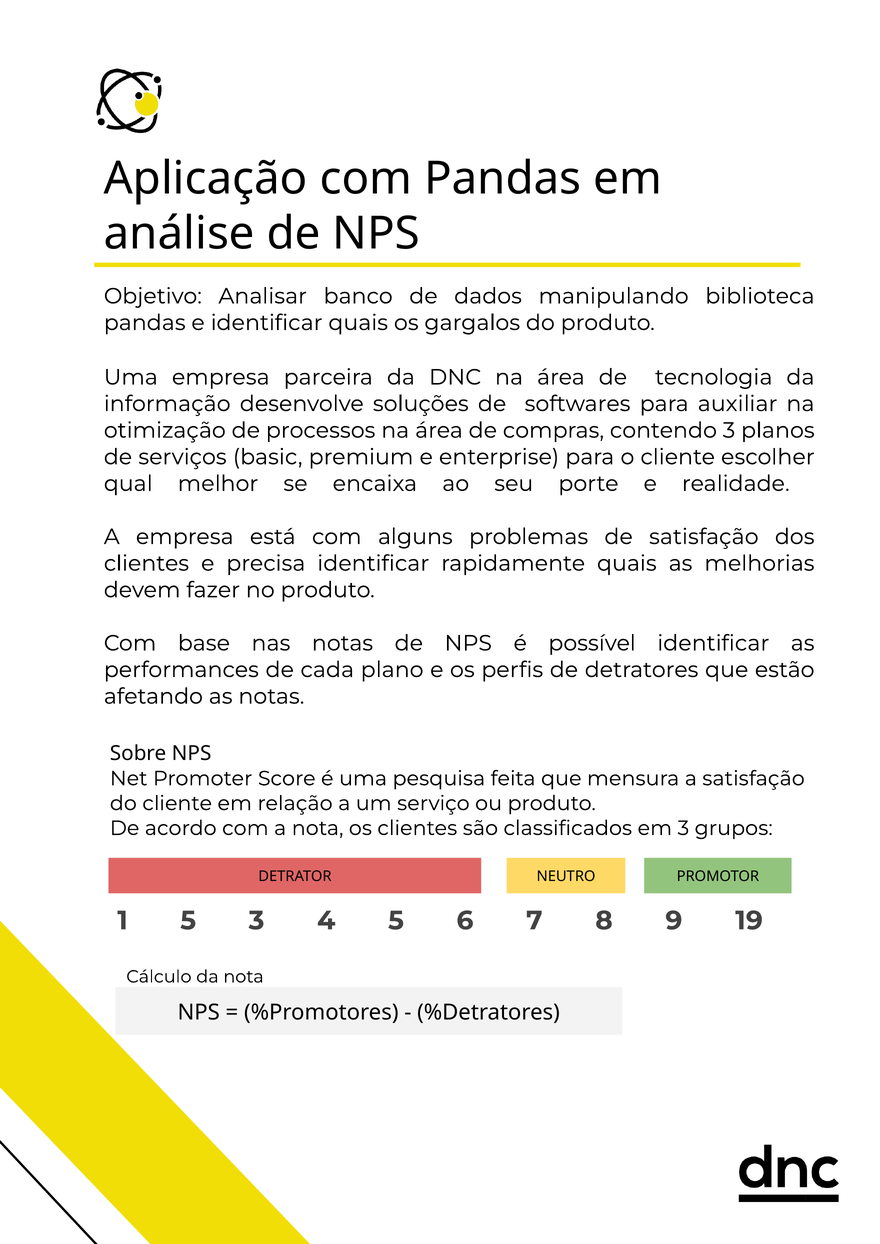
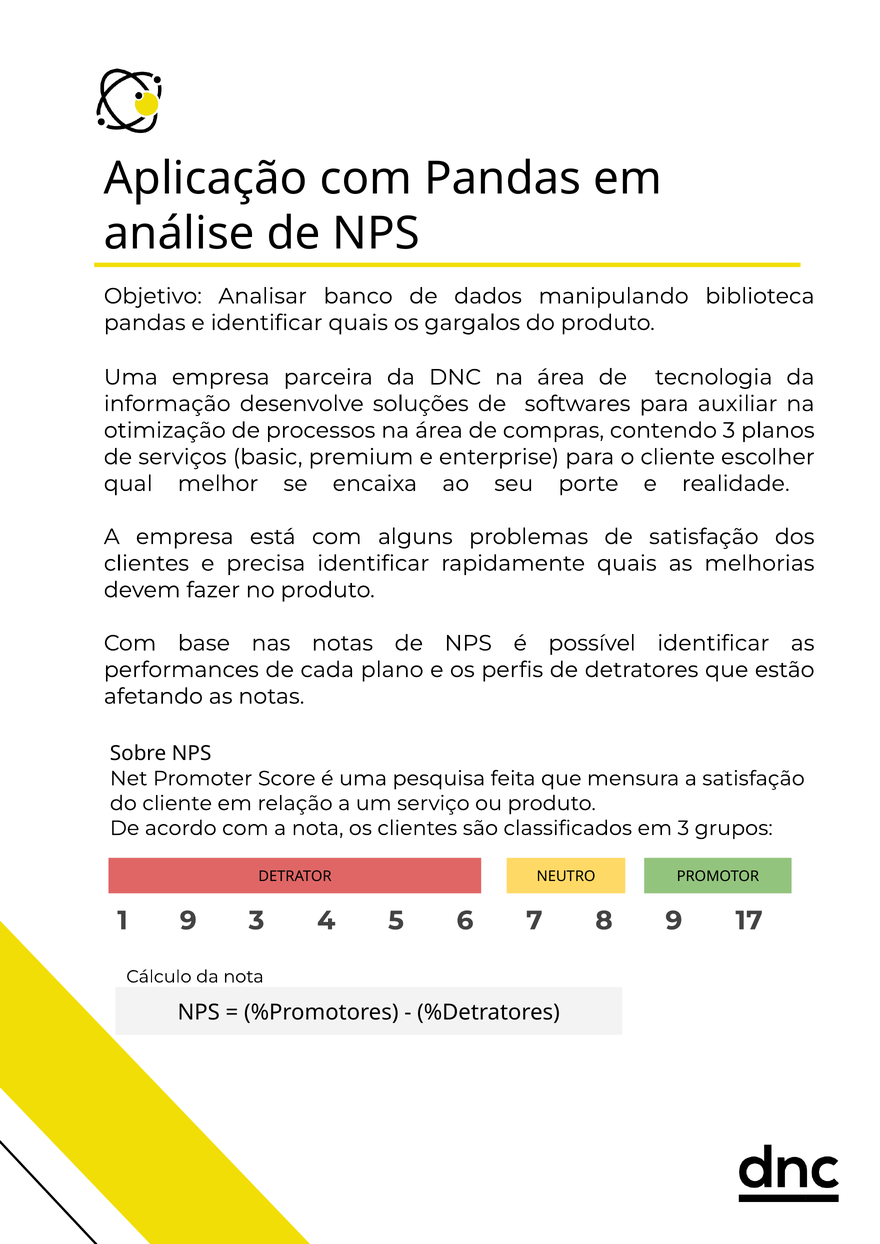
1 5: 5 -> 9 (188, 921)
19: 19 -> 17 (749, 921)
